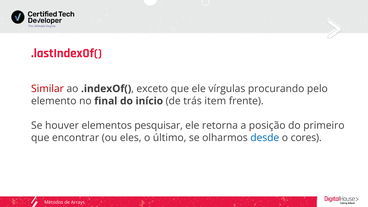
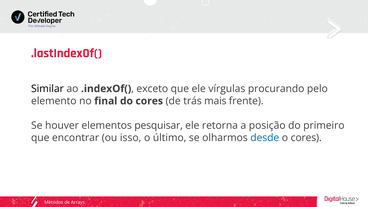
Similar colour: red -> black (47, 89)
do início: início -> cores (149, 101)
item: item -> mais (215, 101)
eles: eles -> isso (131, 138)
